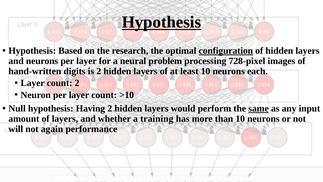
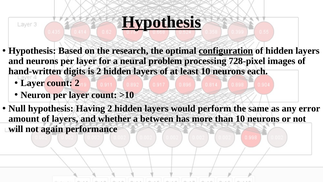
same underline: present -> none (259, 108)
input: input -> error (309, 108)
training: training -> between (157, 119)
